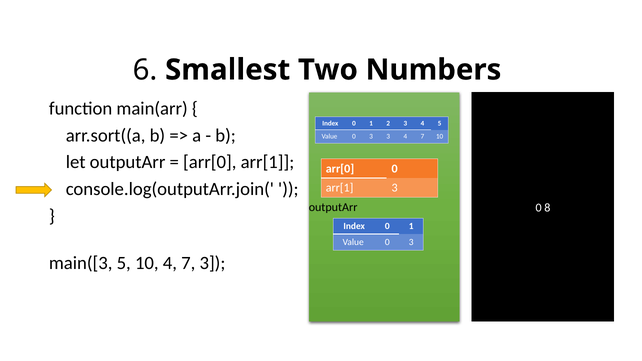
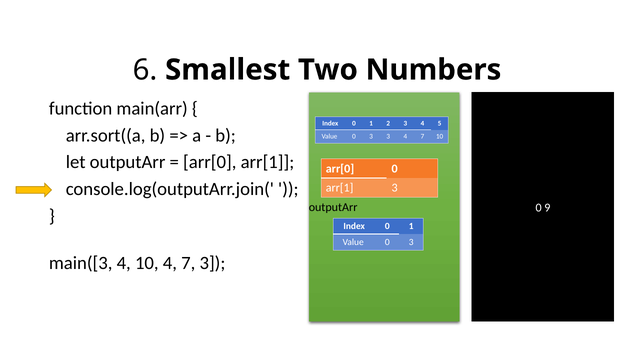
8: 8 -> 9 (547, 208)
main([3 5: 5 -> 4 (124, 263)
